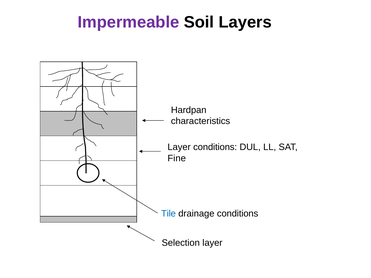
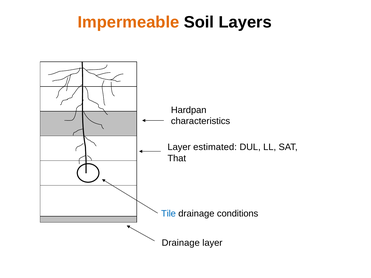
Impermeable colour: purple -> orange (128, 22)
Layer conditions: conditions -> estimated (215, 147)
Fine: Fine -> That (177, 158)
Selection: Selection -> Drainage (181, 243)
